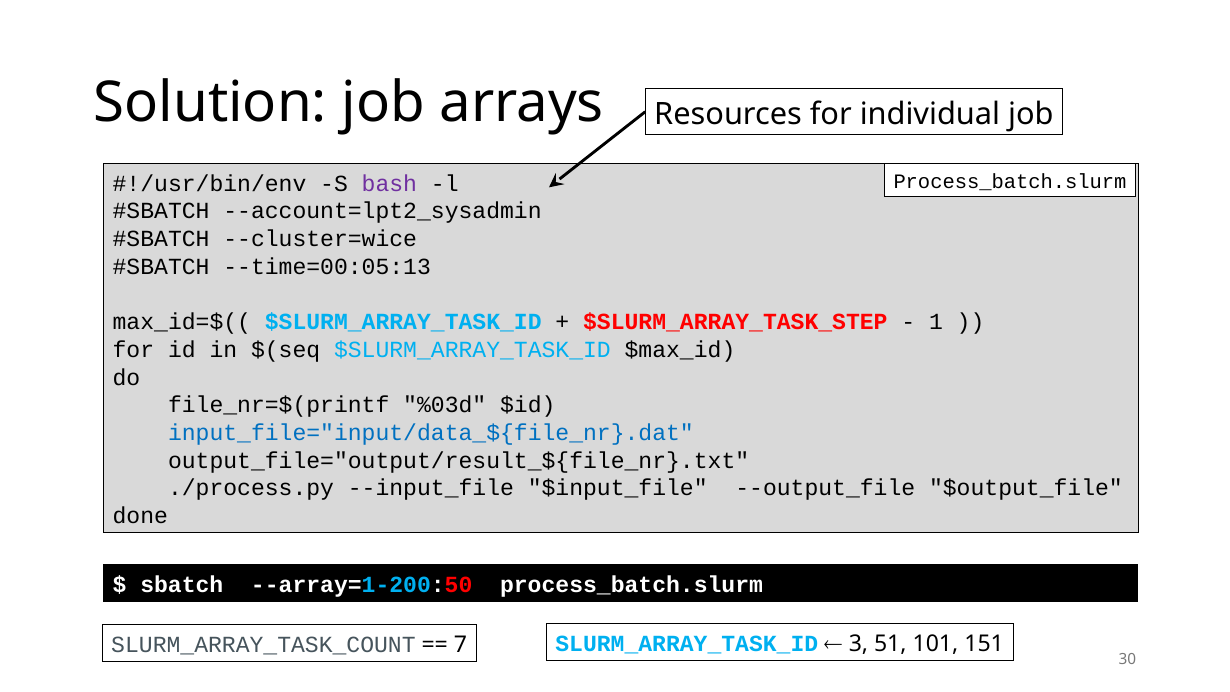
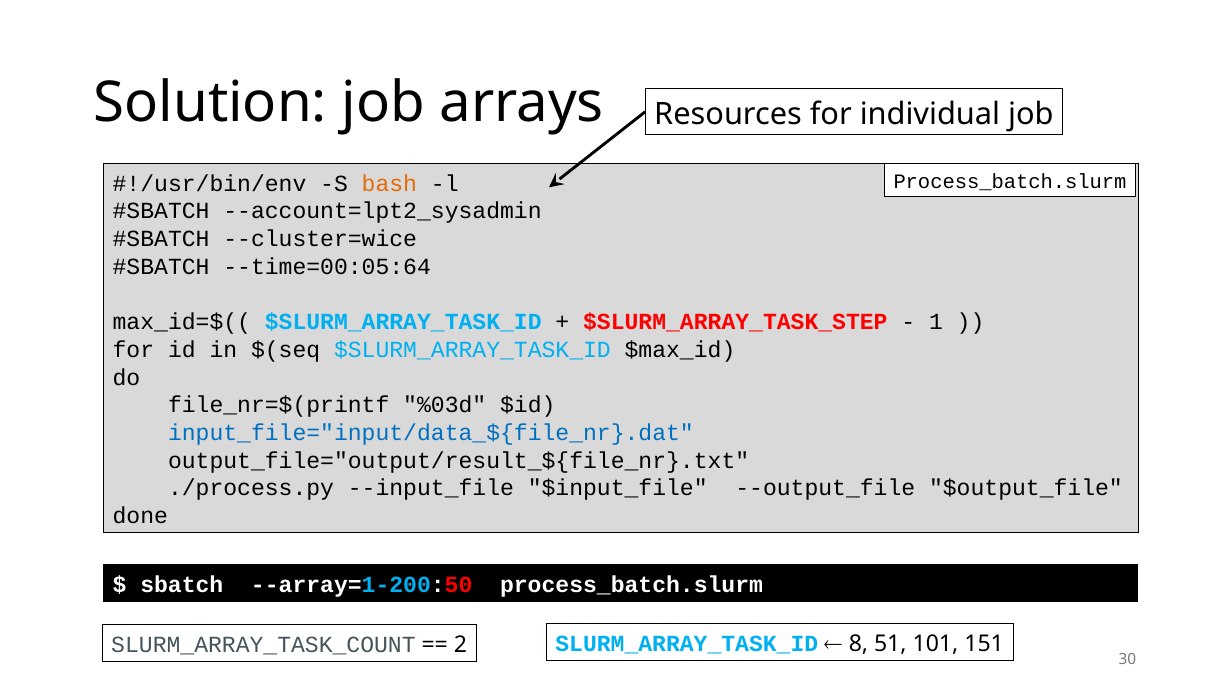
bash colour: purple -> orange (389, 184)
--time=00:05:13: --time=00:05:13 -> --time=00:05:64 (327, 267)
3: 3 -> 8 (858, 644)
7: 7 -> 2 (461, 644)
